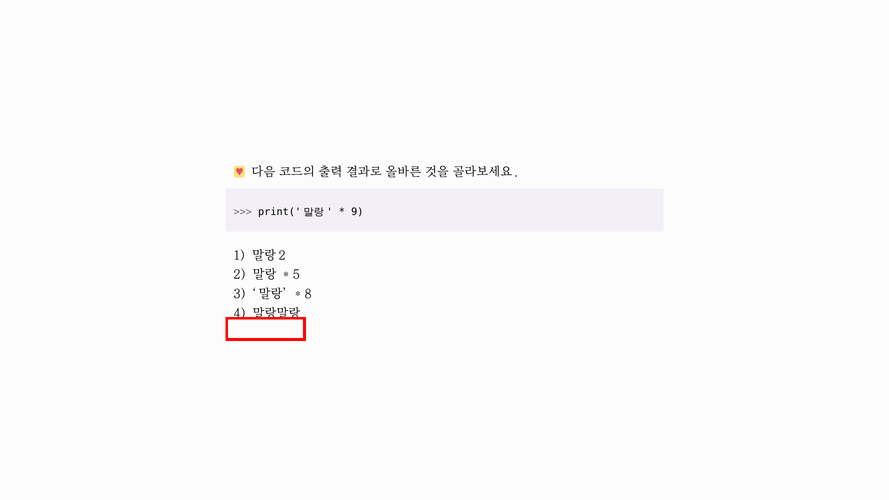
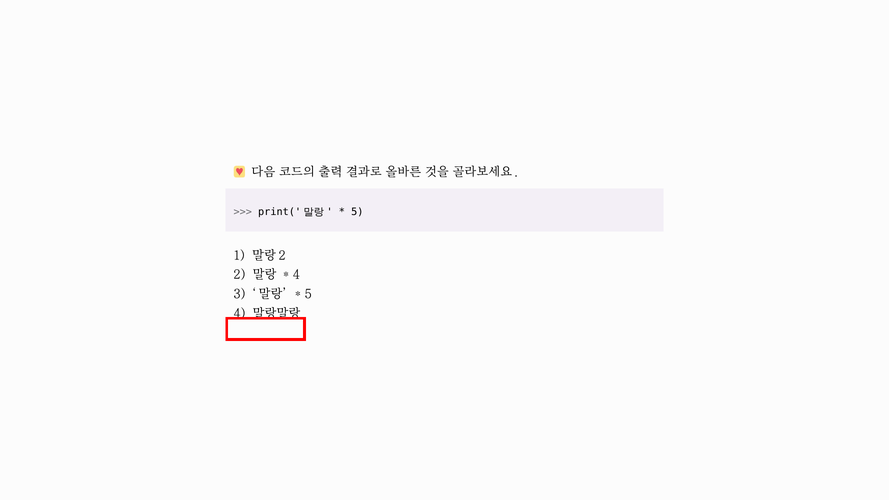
9: 9 -> 5 (357, 212)
5: 5 -> 4 (296, 274)
8: 8 -> 5 (308, 294)
